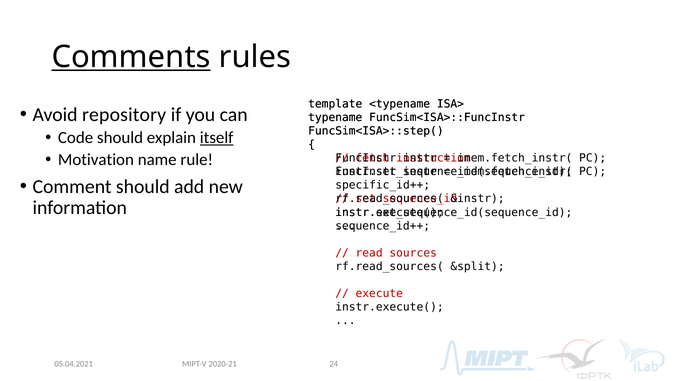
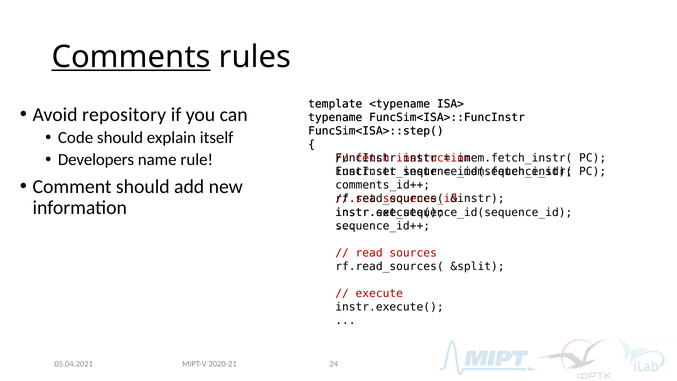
itself underline: present -> none (217, 138)
Motivation: Motivation -> Developers (96, 160)
specific_id++: specific_id++ -> comments_id++ (383, 185)
